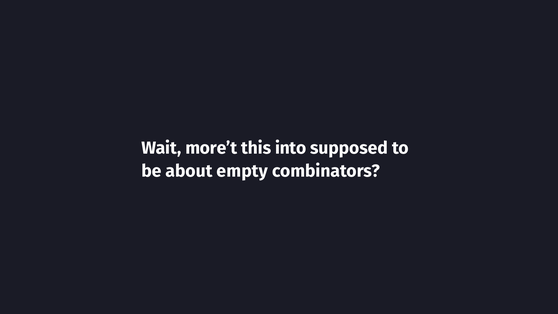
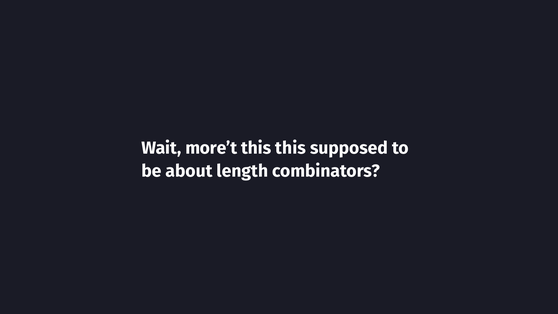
this into: into -> this (291, 148)
empty: empty -> length (242, 171)
